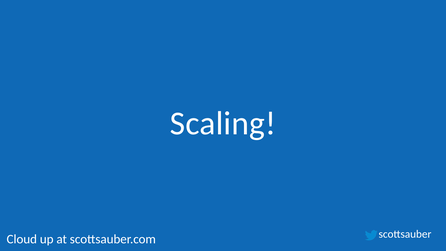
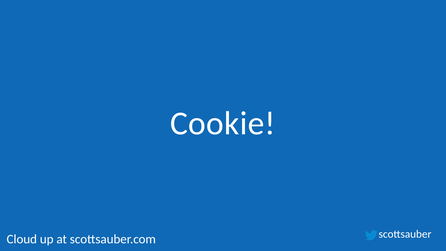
Scaling: Scaling -> Cookie (223, 123)
